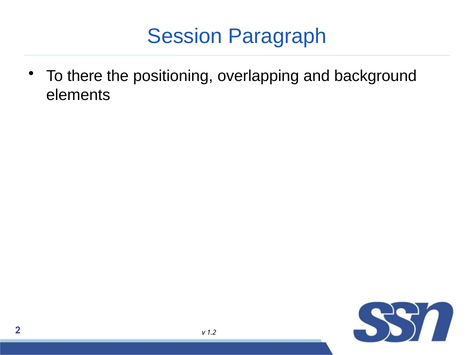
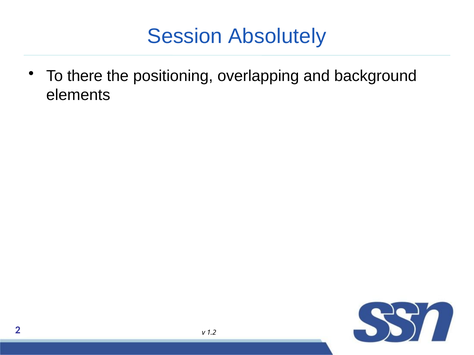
Paragraph: Paragraph -> Absolutely (277, 36)
